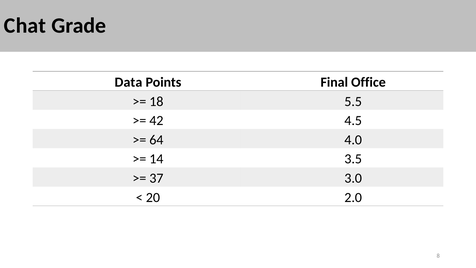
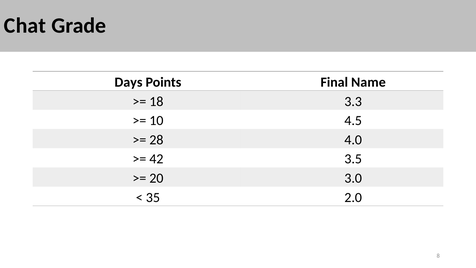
Data: Data -> Days (128, 82)
Office: Office -> Name (368, 82)
5.5: 5.5 -> 3.3 (353, 101)
42: 42 -> 10 (156, 121)
64: 64 -> 28 (156, 140)
14: 14 -> 42 (156, 159)
37: 37 -> 20 (156, 178)
20: 20 -> 35 (153, 197)
